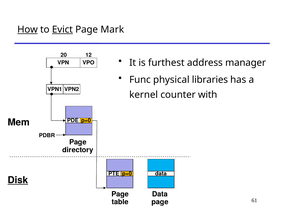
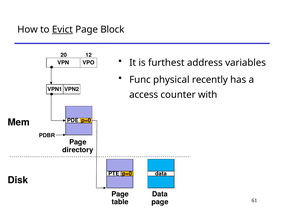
How underline: present -> none (28, 30)
Mark: Mark -> Block (112, 30)
manager: manager -> variables (246, 63)
libraries: libraries -> recently (210, 80)
kernel: kernel -> access (144, 95)
Disk underline: present -> none (18, 180)
